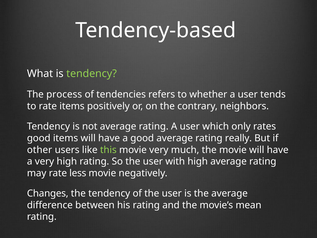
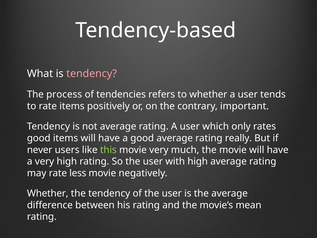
tendency colour: light green -> pink (92, 73)
neighbors: neighbors -> important (244, 106)
other: other -> never (40, 150)
Changes: Changes -> Whether (48, 193)
